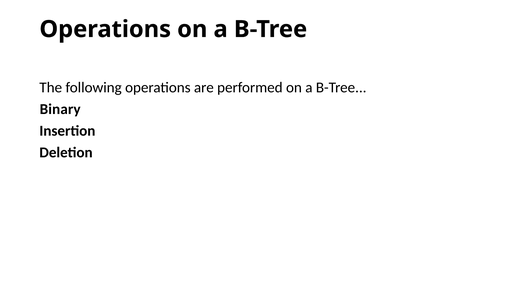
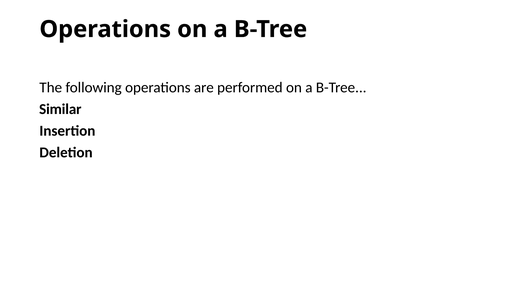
Binary: Binary -> Similar (60, 109)
